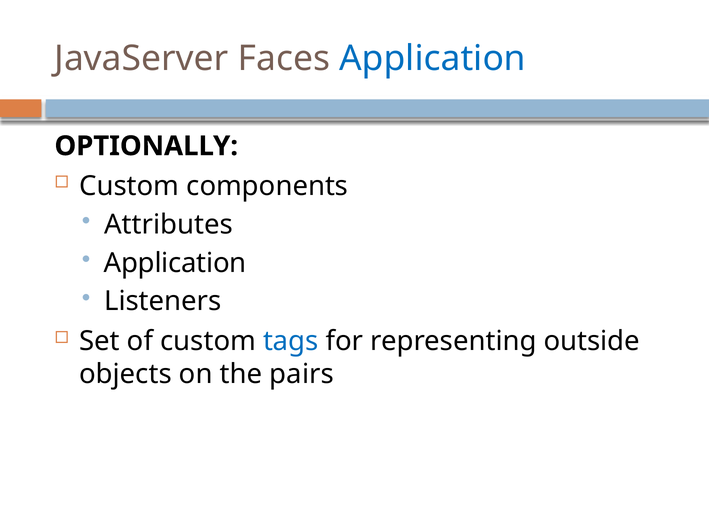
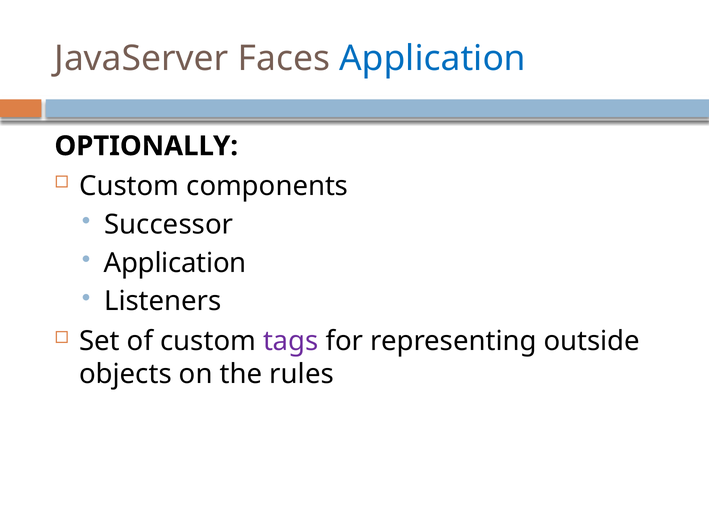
Attributes: Attributes -> Successor (169, 224)
tags colour: blue -> purple (291, 341)
pairs: pairs -> rules (302, 374)
